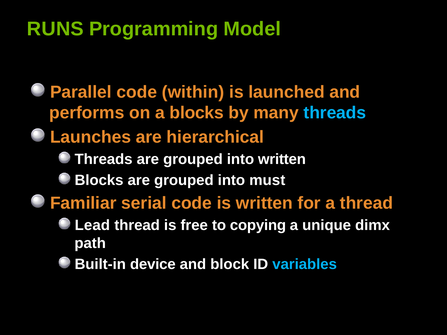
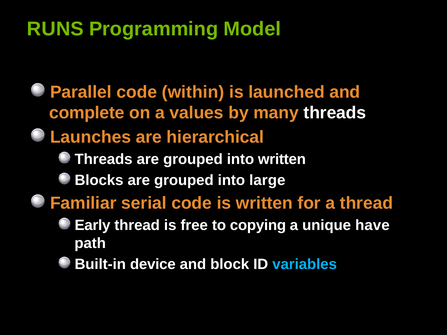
performs: performs -> complete (87, 113)
a blocks: blocks -> values (197, 113)
threads colour: light blue -> white (335, 113)
must: must -> large (267, 180)
Lead: Lead -> Early (93, 226)
dimx: dimx -> have (372, 226)
